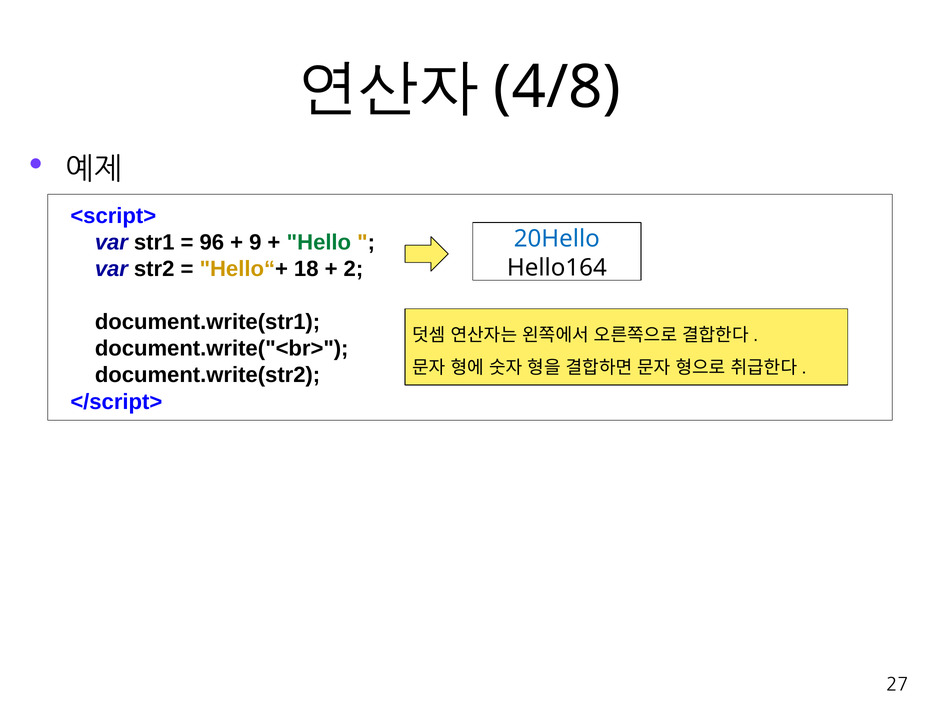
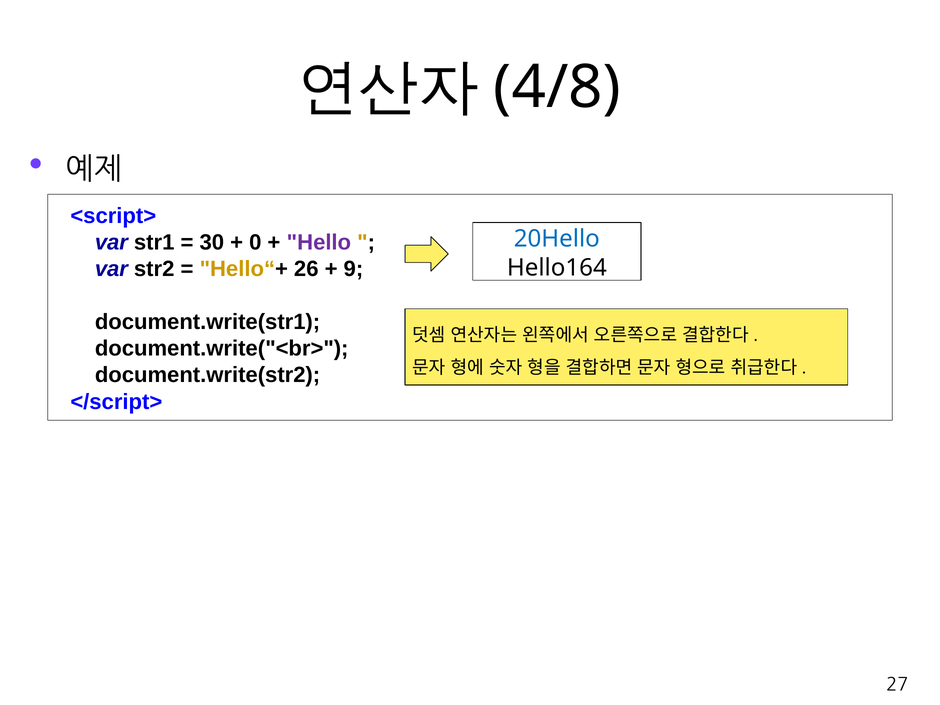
96: 96 -> 30 (212, 243)
9: 9 -> 0 (255, 243)
Hello colour: green -> purple (319, 243)
18: 18 -> 26 (306, 269)
2: 2 -> 9 (353, 269)
